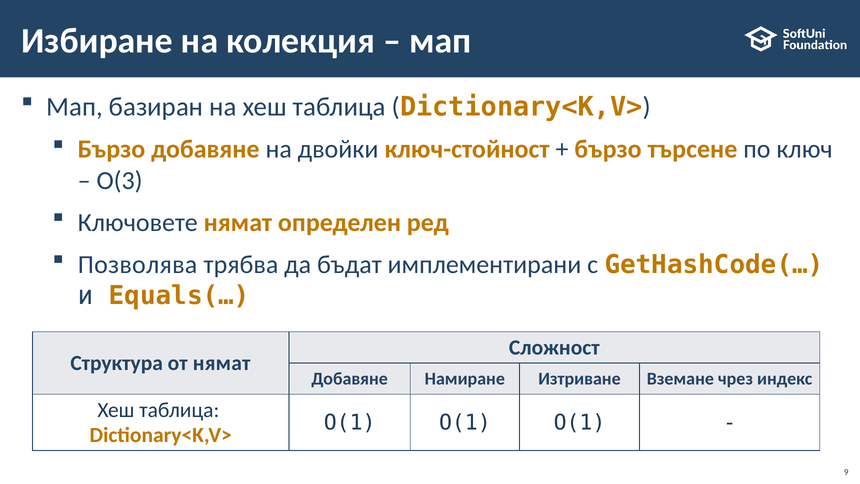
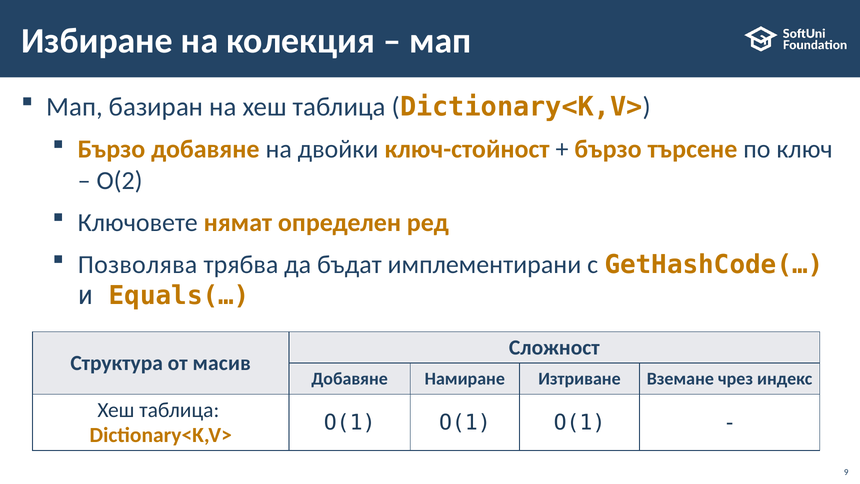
O(3: O(3 -> O(2 (120, 180)
от нямат: нямат -> масив (222, 363)
